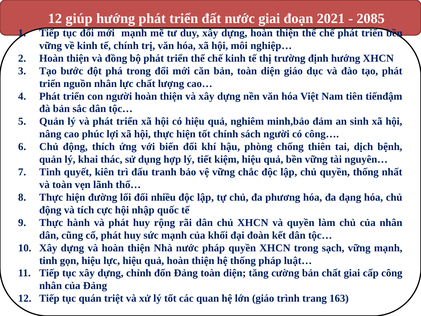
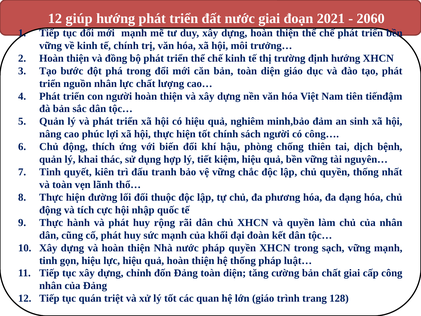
2085: 2085 -> 2060 (371, 19)
nghiệp…: nghiệp… -> trưởng… (271, 46)
nhiều: nhiều -> thuộc (163, 197)
163: 163 -> 128 (339, 298)
